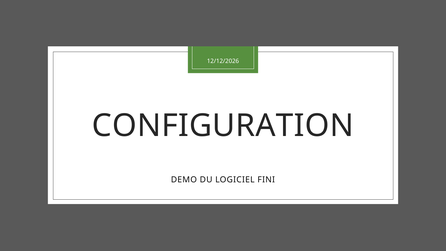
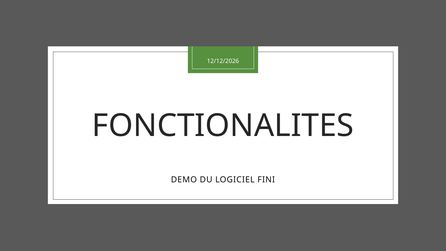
CONFIGURATION: CONFIGURATION -> FONCTIONALITES (223, 126)
